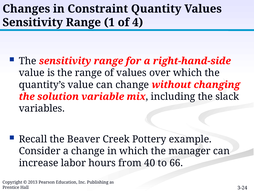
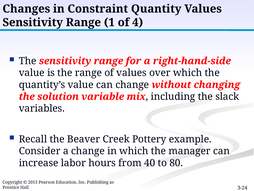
66: 66 -> 80 (176, 163)
